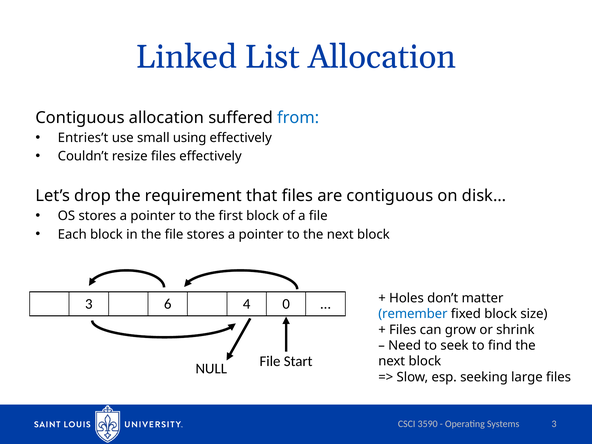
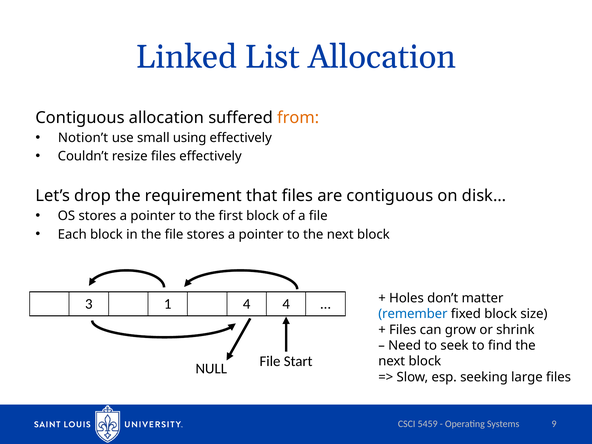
from colour: blue -> orange (298, 118)
Entries’t: Entries’t -> Notion’t (83, 138)
6: 6 -> 1 (168, 304)
4 0: 0 -> 4 (286, 304)
3590: 3590 -> 5459 (428, 424)
Systems 3: 3 -> 9 (554, 424)
